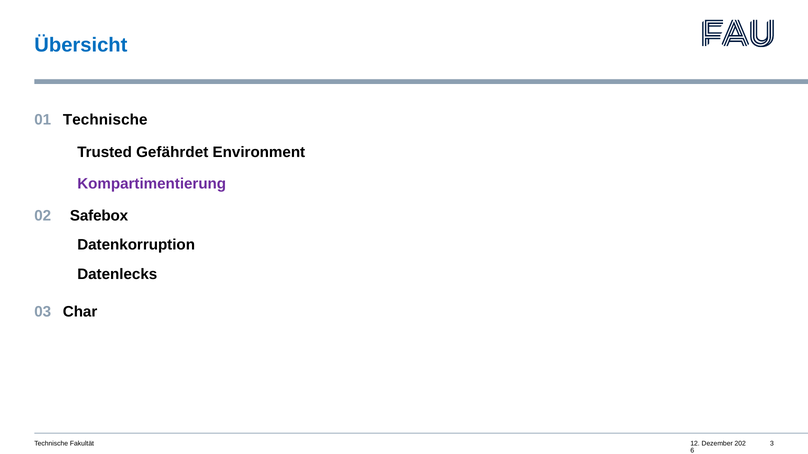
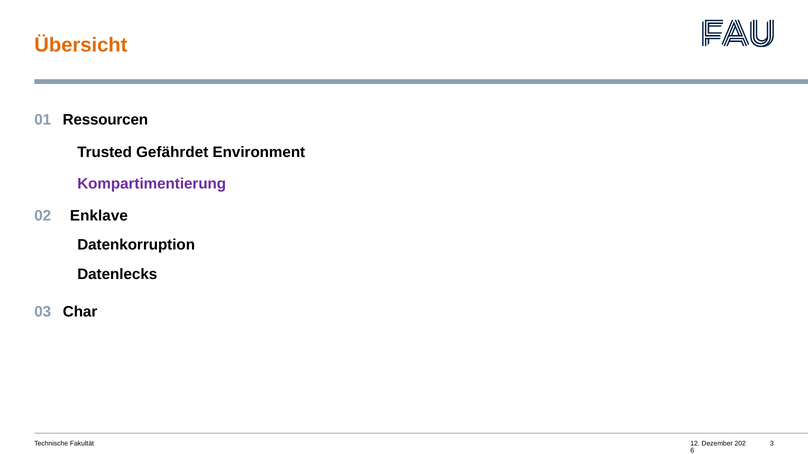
Übersicht colour: blue -> orange (81, 45)
Technische: Technische -> Ressourcen (105, 120)
Safebox: Safebox -> Enklave (99, 216)
